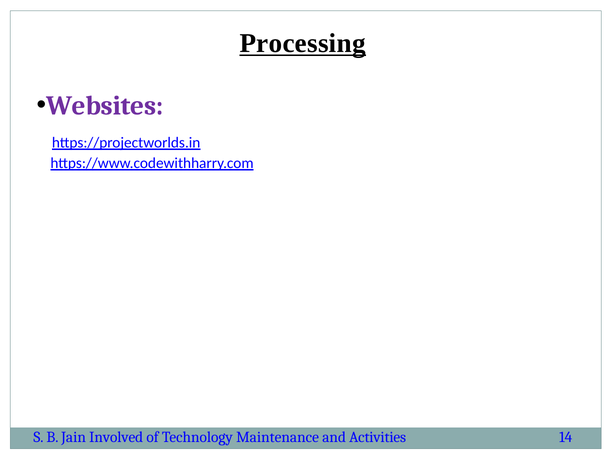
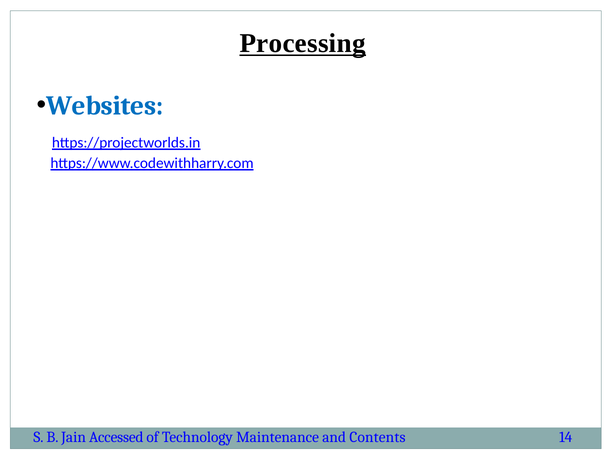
Websites colour: purple -> blue (105, 106)
Involved: Involved -> Accessed (116, 437)
Activities: Activities -> Contents (377, 437)
